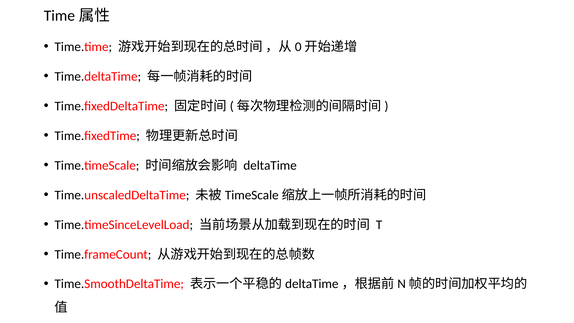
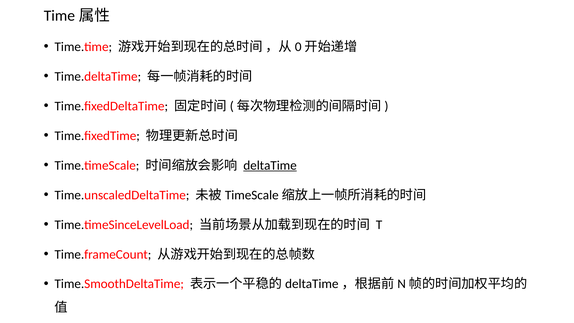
deltaTime underline: none -> present (270, 165)
